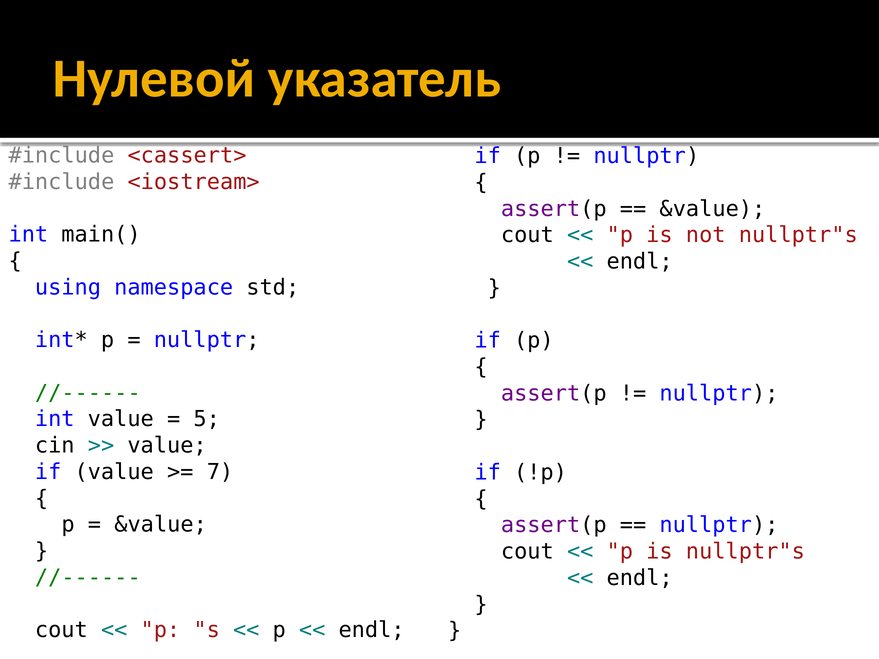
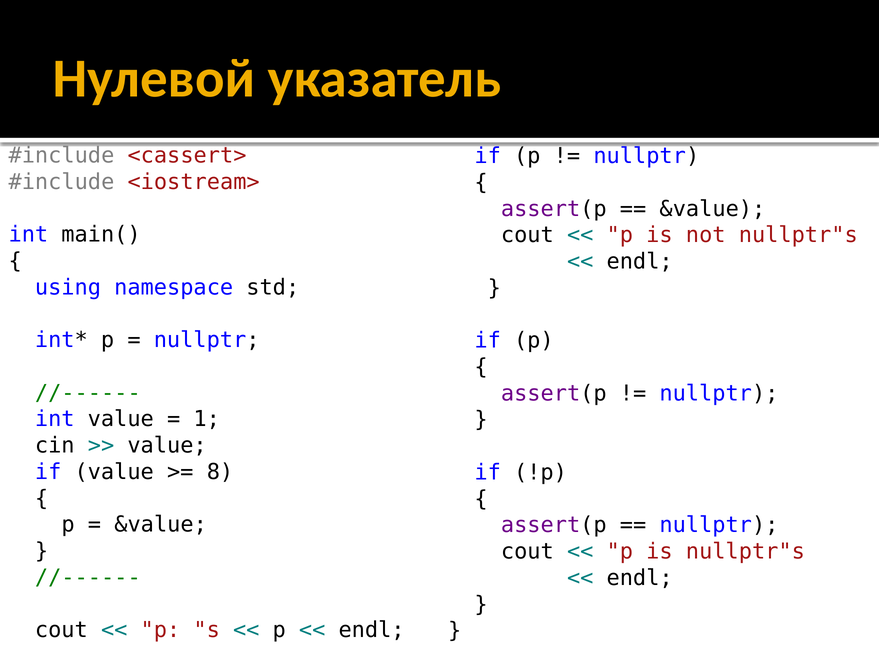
5: 5 -> 1 (207, 419)
7: 7 -> 8 (220, 472)
